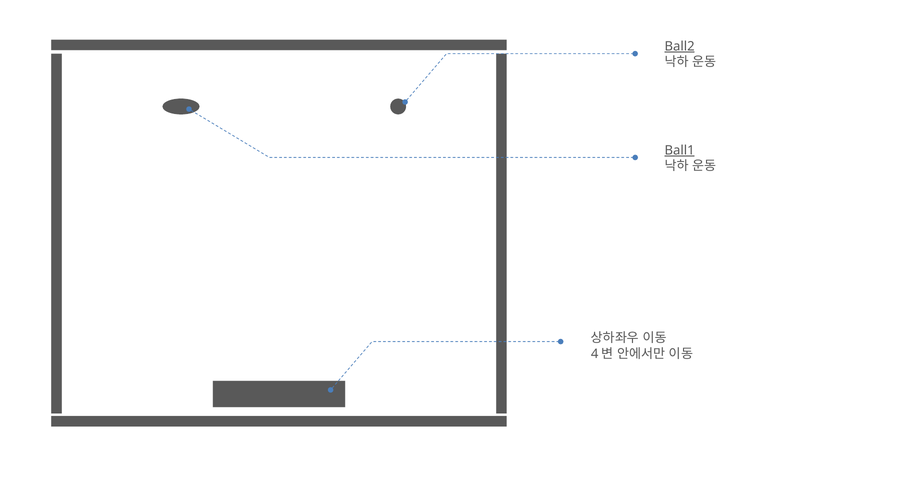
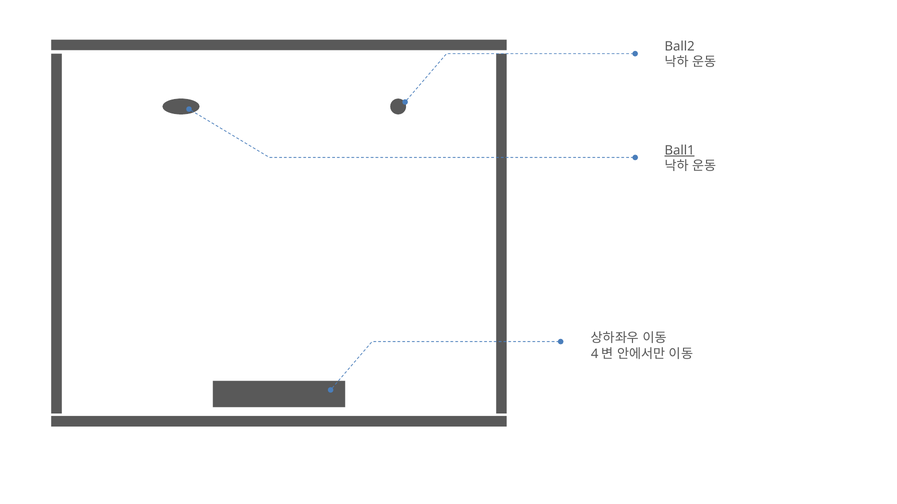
Ball2 underline: present -> none (680, 47)
